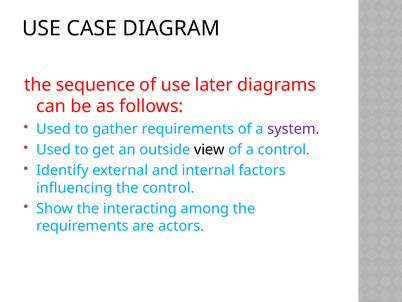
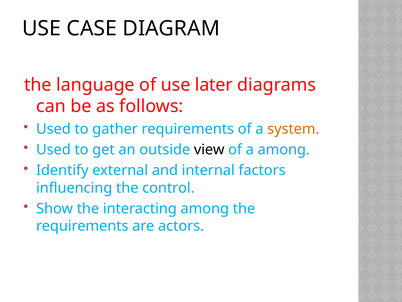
sequence: sequence -> language (95, 85)
system colour: purple -> orange (293, 129)
a control: control -> among (284, 149)
